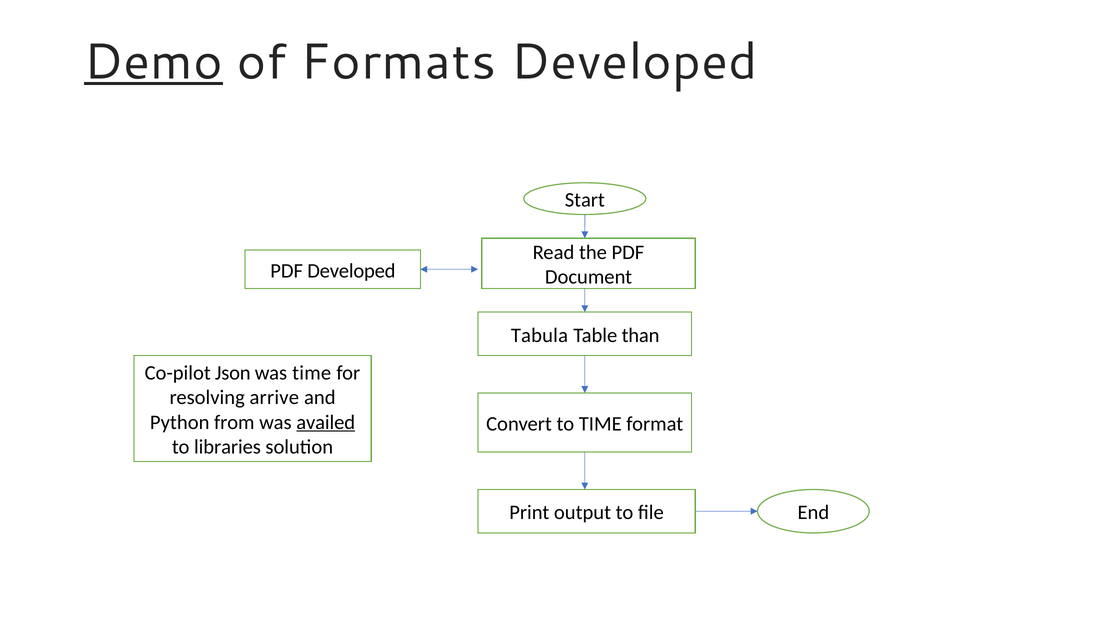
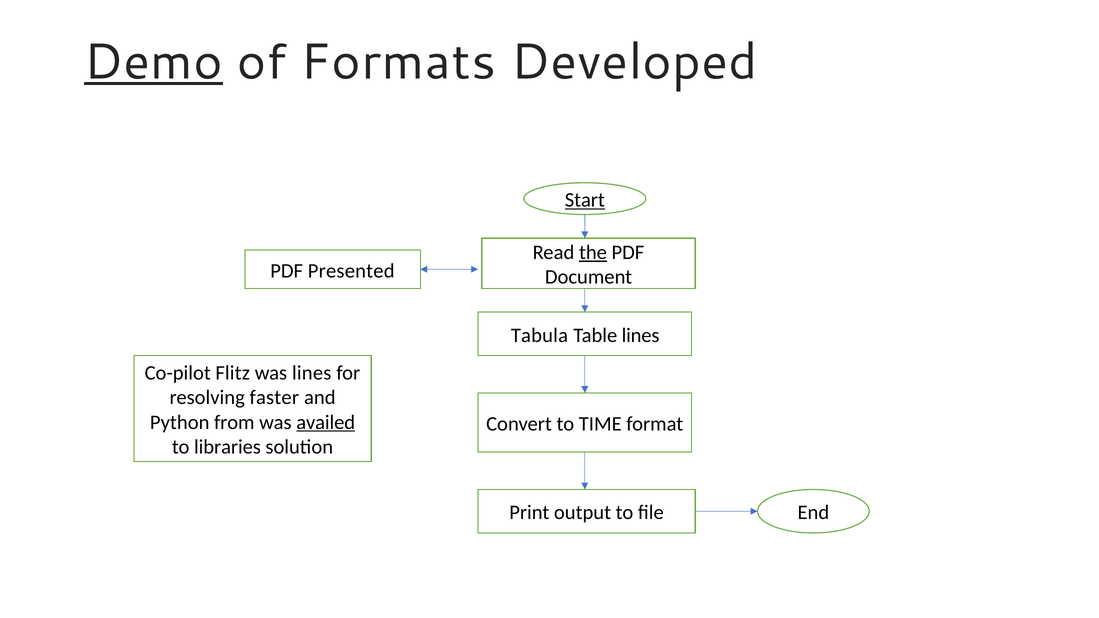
Start underline: none -> present (585, 200)
the underline: none -> present (593, 252)
PDF Developed: Developed -> Presented (351, 271)
Table than: than -> lines (641, 335)
Json: Json -> Flitz (233, 373)
was time: time -> lines (312, 373)
arrive: arrive -> faster (274, 398)
